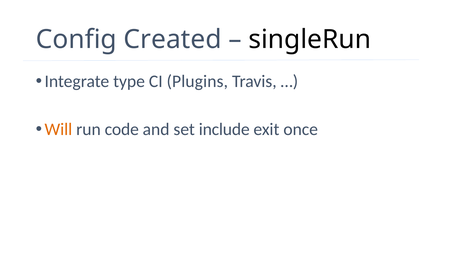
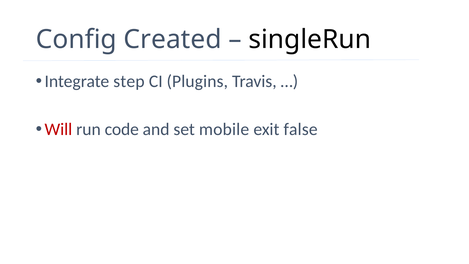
type: type -> step (129, 81)
Will colour: orange -> red (58, 129)
include: include -> mobile (224, 129)
once: once -> false (301, 129)
